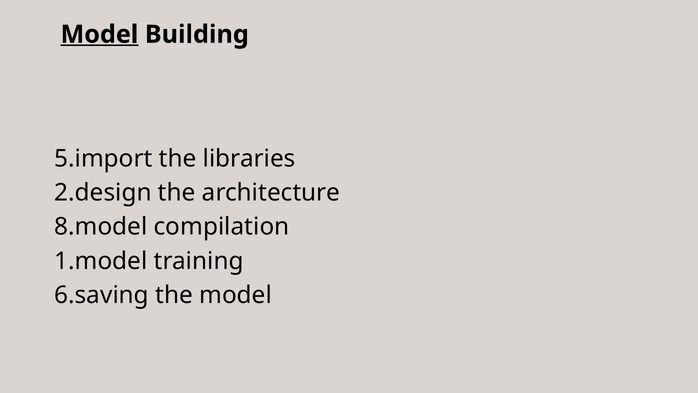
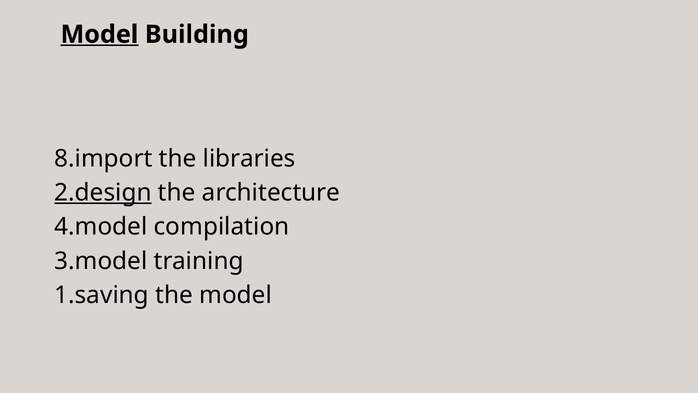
5.import: 5.import -> 8.import (103, 158)
2.design underline: none -> present (103, 193)
8.model: 8.model -> 4.model (101, 227)
1.model: 1.model -> 3.model (101, 261)
6.saving: 6.saving -> 1.saving (102, 295)
